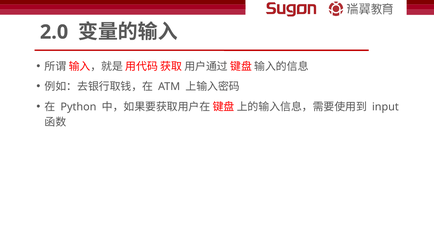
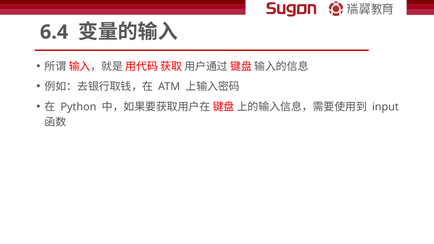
2.0: 2.0 -> 6.4 (54, 32)
